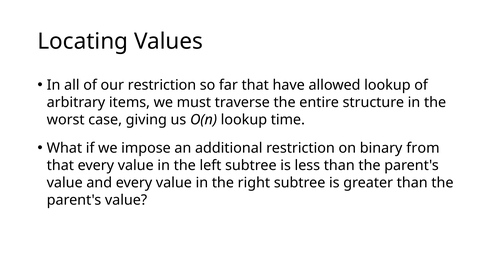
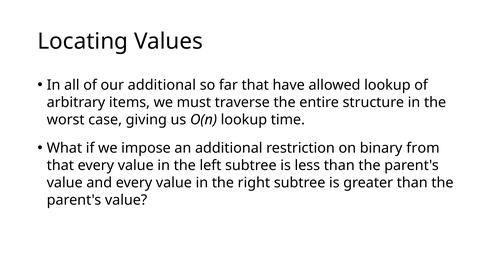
our restriction: restriction -> additional (162, 85)
